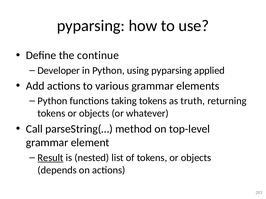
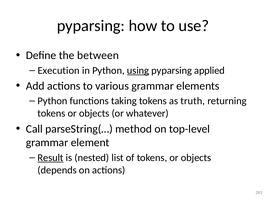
continue: continue -> between (98, 56)
Developer: Developer -> Execution (59, 71)
using underline: none -> present (138, 71)
